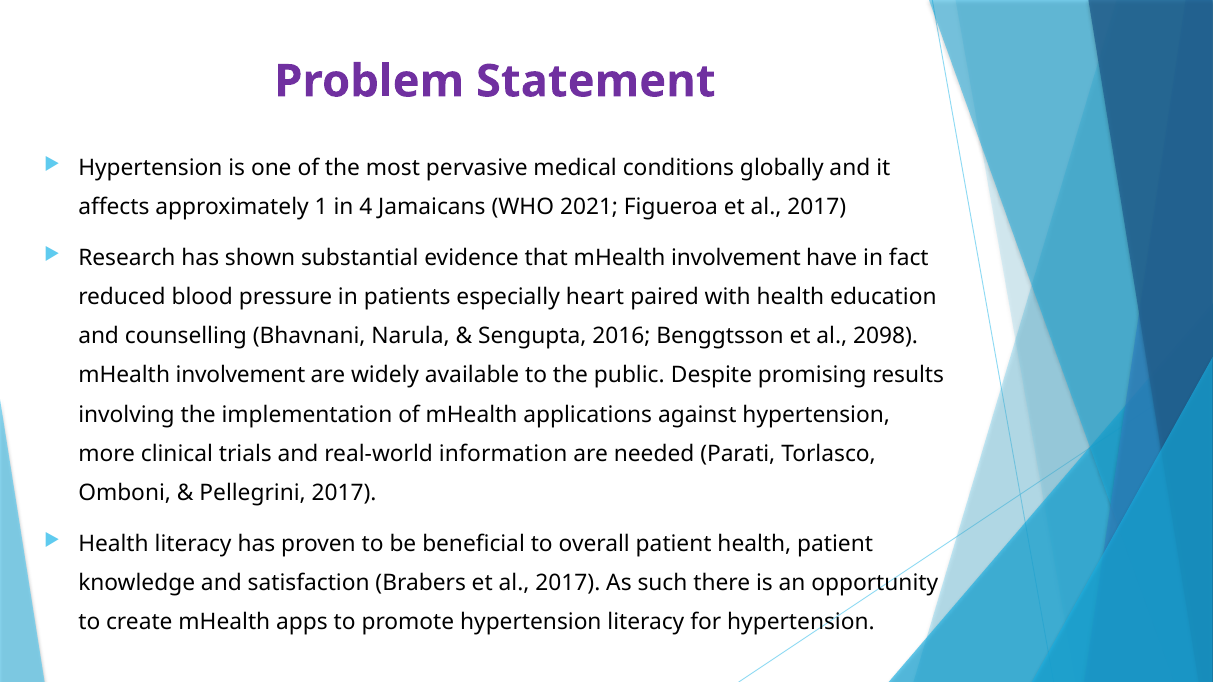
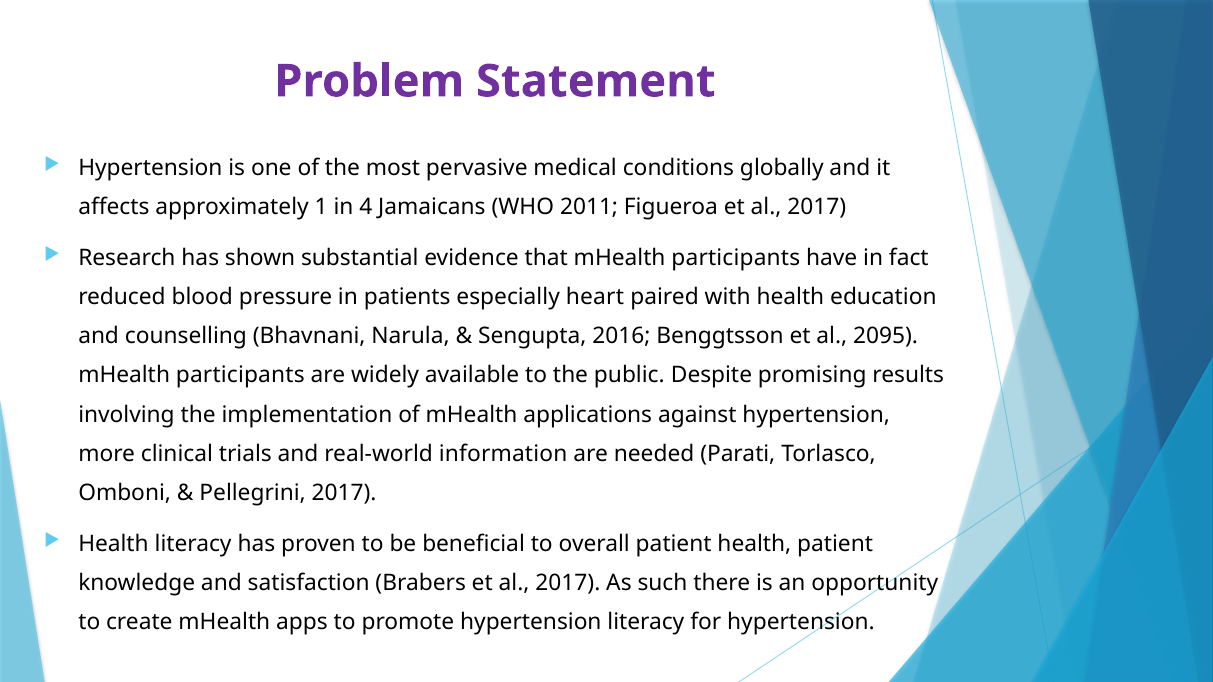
2021: 2021 -> 2011 (589, 207)
that mHealth involvement: involvement -> participants (736, 258)
2098: 2098 -> 2095 (886, 336)
involvement: involvement -> participants (240, 376)
